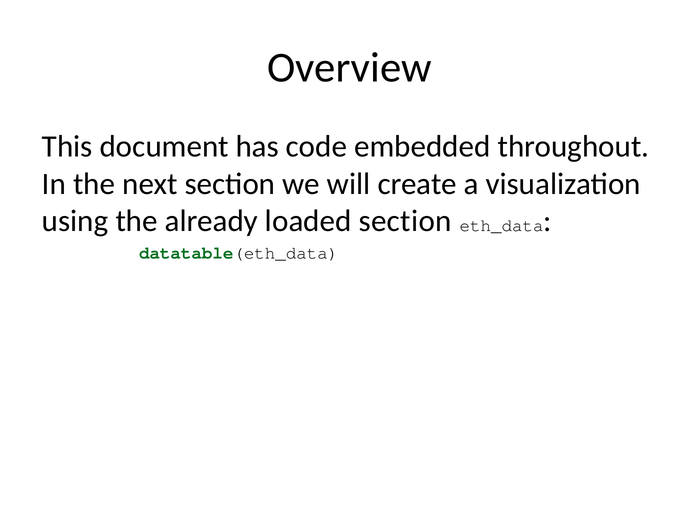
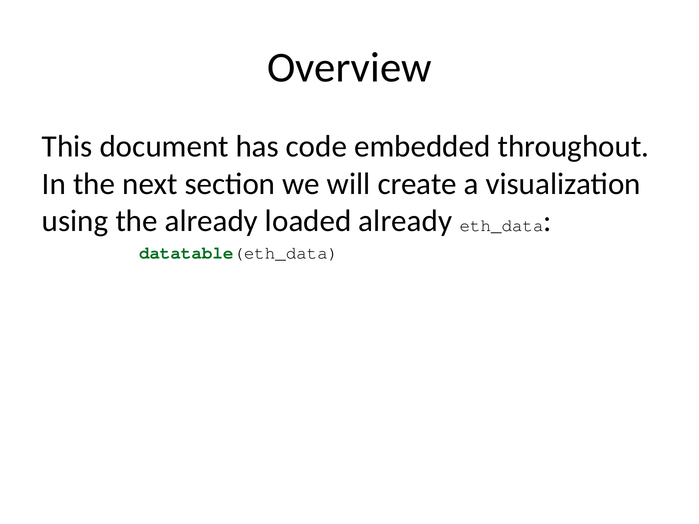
loaded section: section -> already (405, 221)
